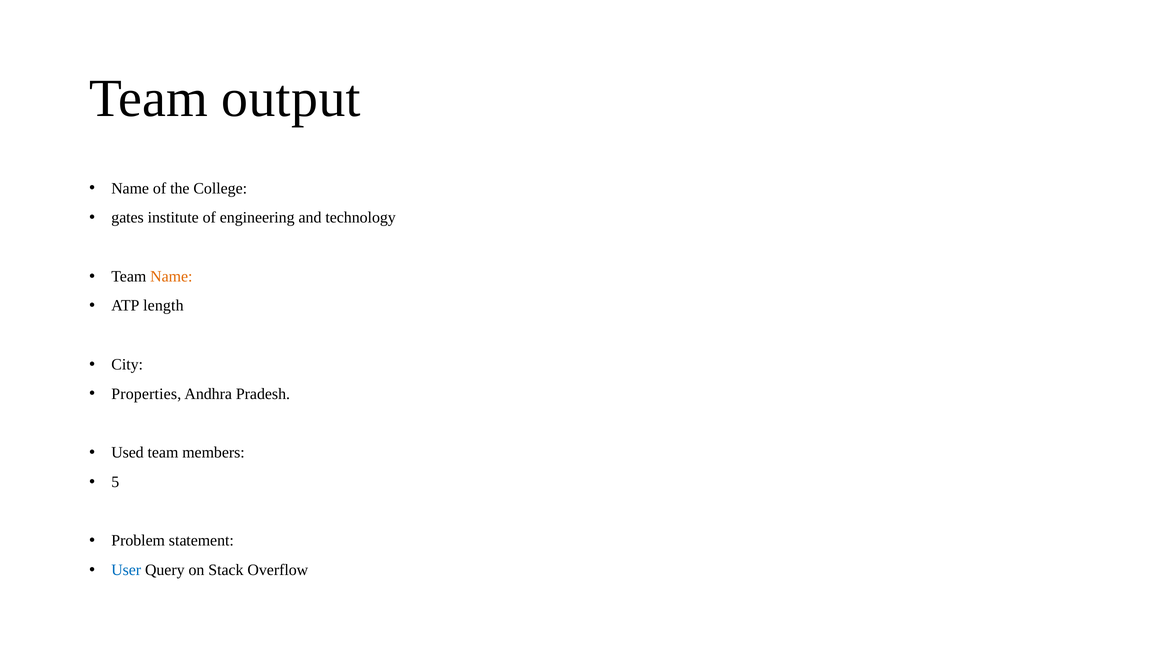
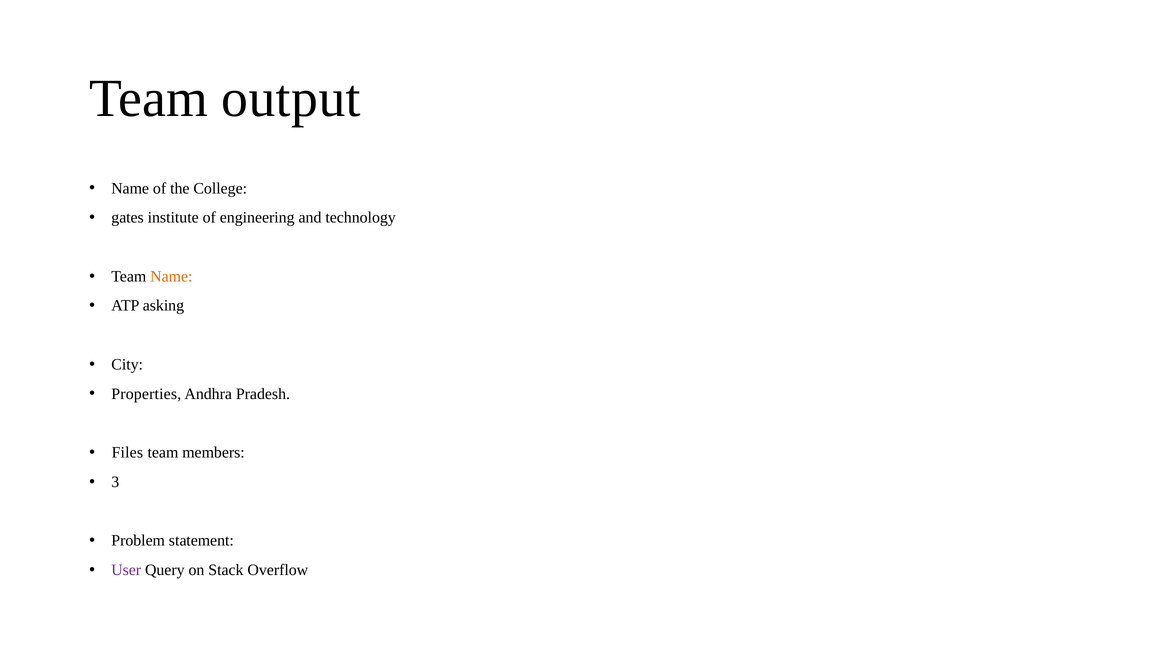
length: length -> asking (163, 306)
Used: Used -> Files (127, 453)
5: 5 -> 3 (115, 482)
User colour: blue -> purple (126, 570)
